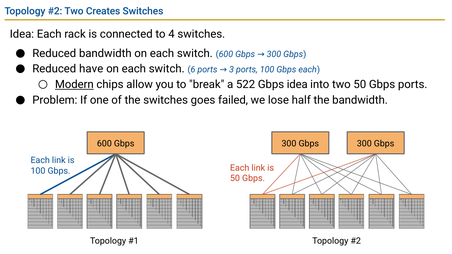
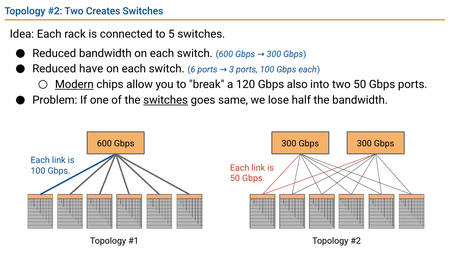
4: 4 -> 5 (171, 34)
522: 522 -> 120 (246, 85)
Gbps idea: idea -> also (297, 85)
switches underline: none -> present (166, 100)
failed: failed -> same (233, 100)
